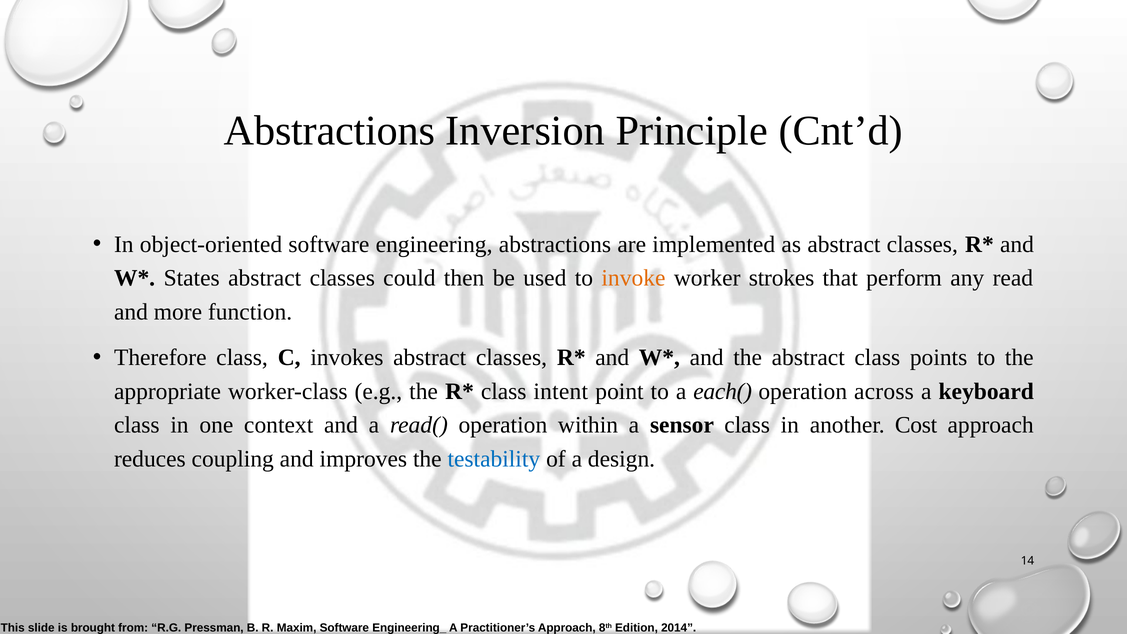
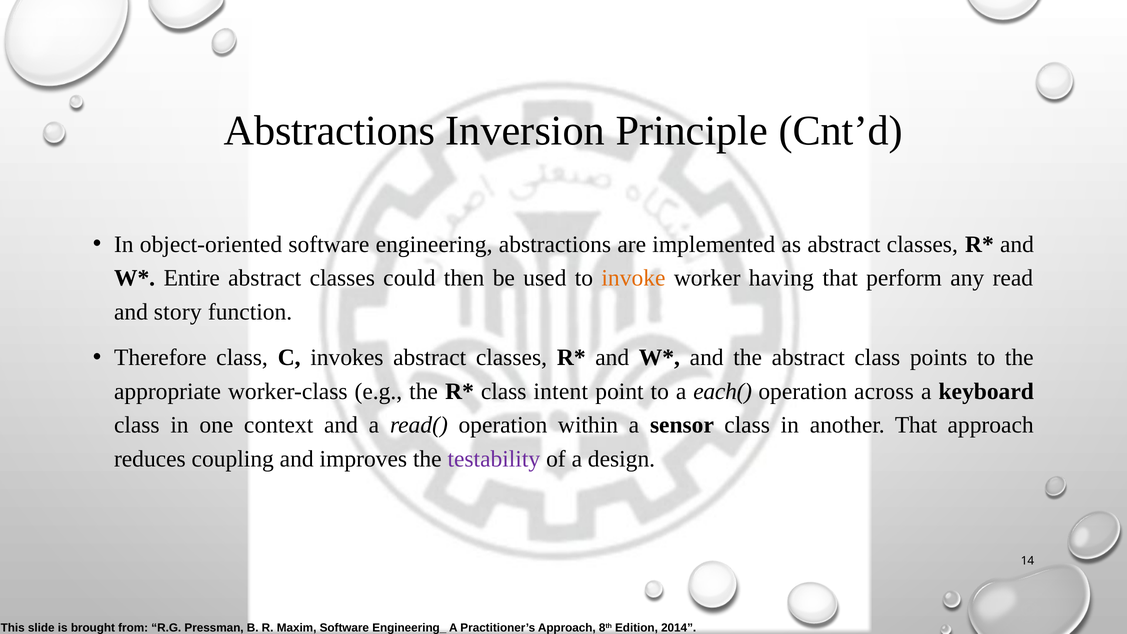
States: States -> Entire (192, 278)
strokes: strokes -> having (781, 278)
more: more -> story (178, 312)
another Cost: Cost -> That (916, 425)
testability colour: blue -> purple (494, 459)
